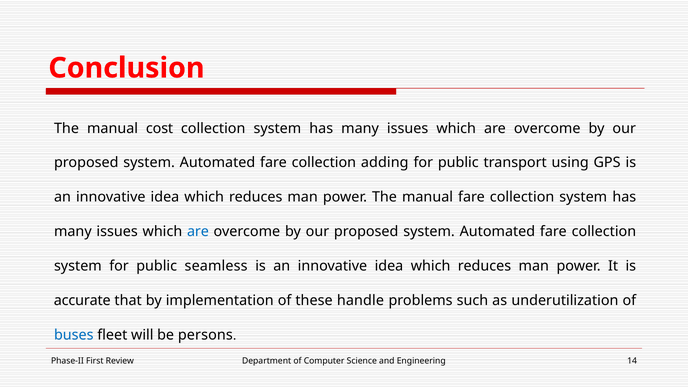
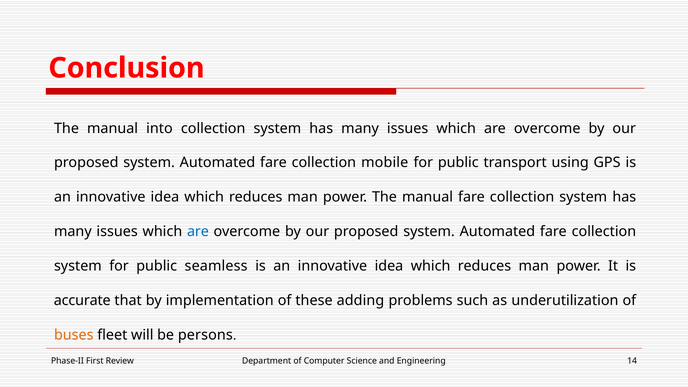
cost: cost -> into (159, 128)
adding: adding -> mobile (385, 163)
handle: handle -> adding (360, 300)
buses colour: blue -> orange (74, 335)
